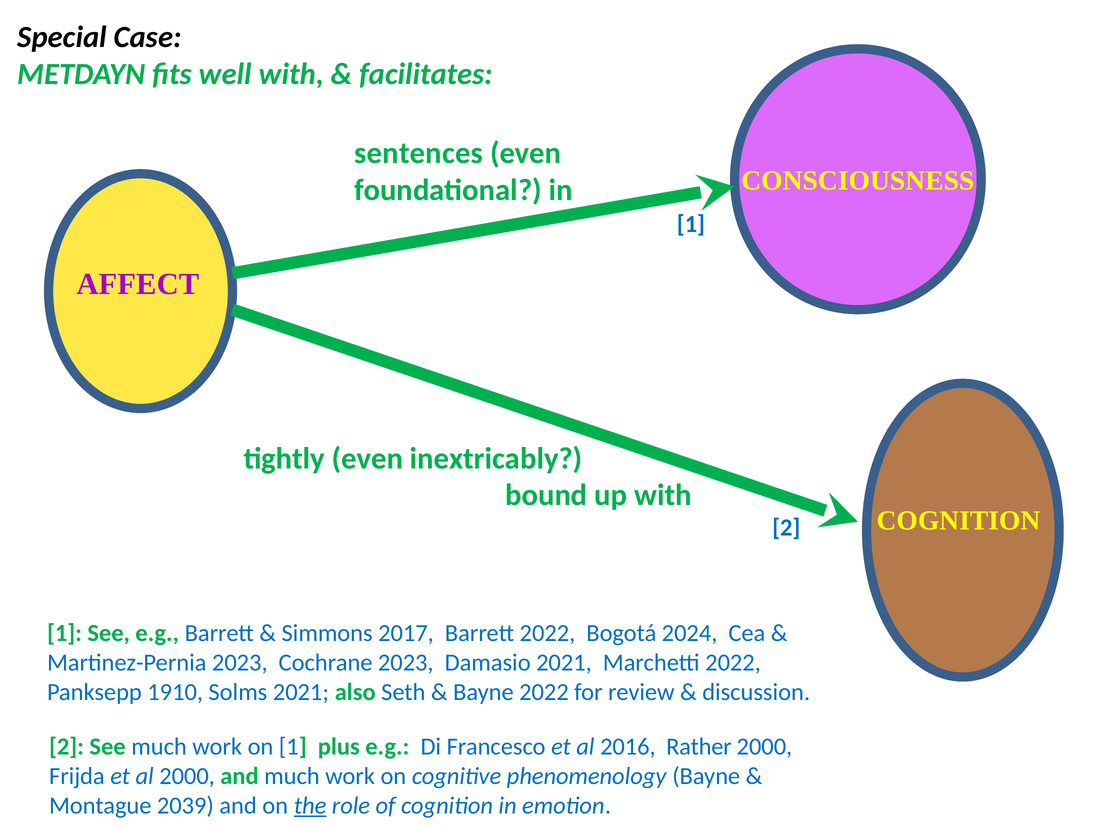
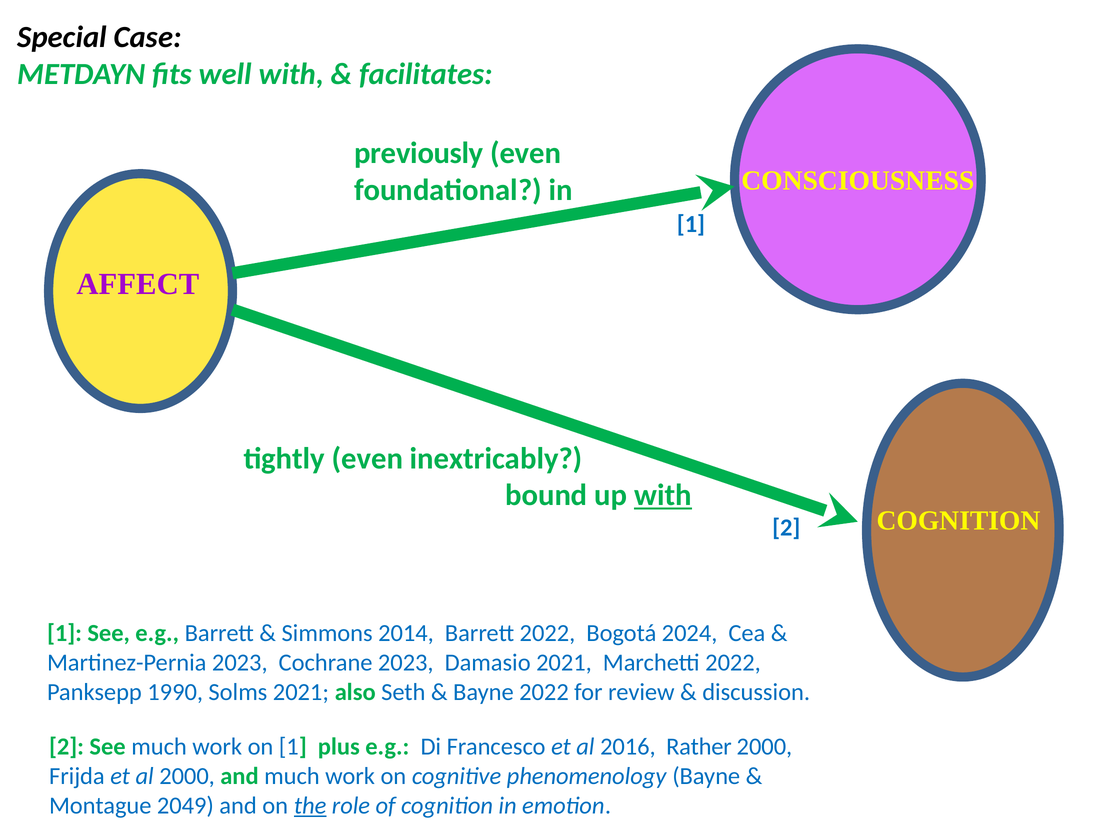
sentences: sentences -> previously (419, 153)
with underline: none -> present (663, 495)
2017: 2017 -> 2014 (406, 633)
1910: 1910 -> 1990 (175, 692)
2039: 2039 -> 2049 (185, 806)
